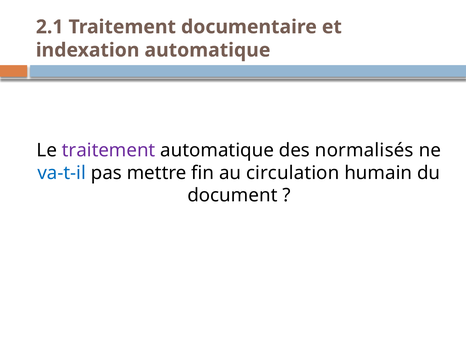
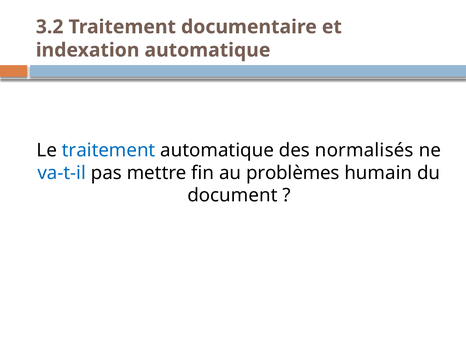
2.1: 2.1 -> 3.2 (50, 27)
traitement colour: purple -> blue (109, 151)
circulation: circulation -> problèmes (293, 173)
